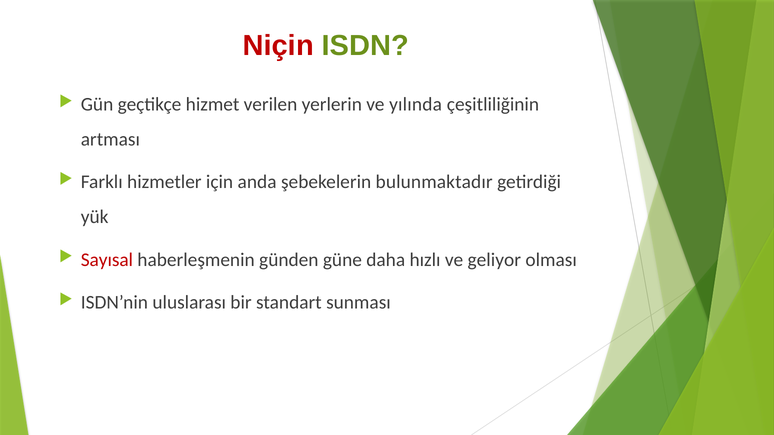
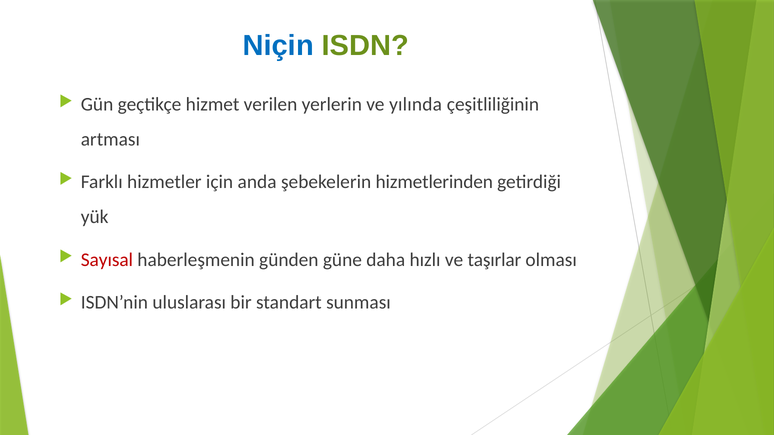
Niçin colour: red -> blue (278, 46)
bulunmaktadır: bulunmaktadır -> hizmetlerinden (434, 182)
geliyor: geliyor -> taşırlar (494, 260)
